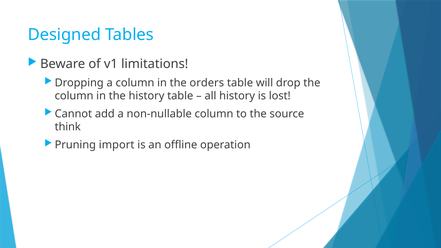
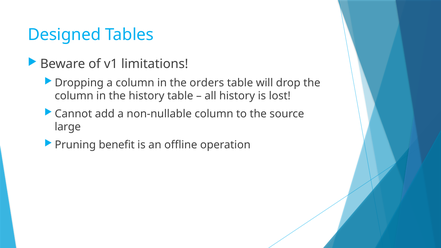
think: think -> large (68, 127)
import: import -> benefit (117, 145)
